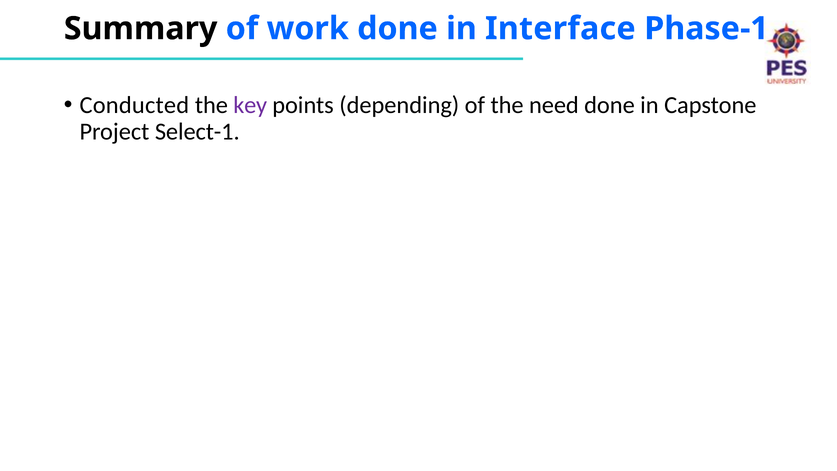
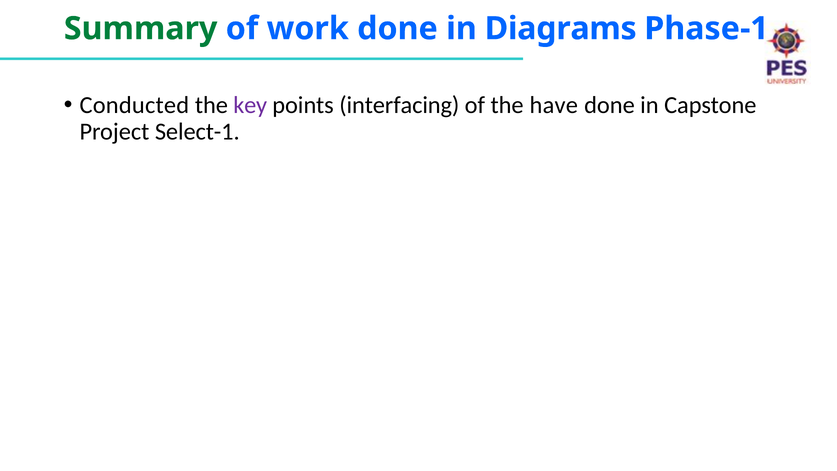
Summary colour: black -> green (141, 29)
Interface: Interface -> Diagrams (561, 29)
depending: depending -> interfacing (399, 105)
need: need -> have (554, 105)
